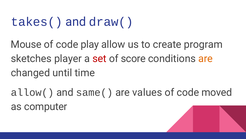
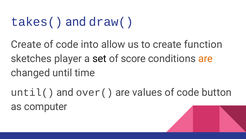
Mouse: Mouse -> Create (26, 44)
play: play -> into (90, 44)
program: program -> function (203, 44)
set colour: red -> black (99, 58)
allow(: allow( -> until( (32, 92)
same(: same( -> over( (94, 92)
moved: moved -> button (217, 92)
